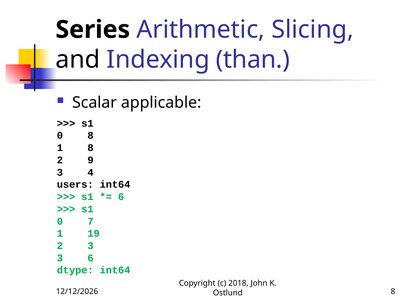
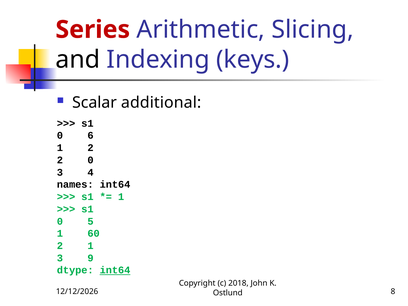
Series colour: black -> red (93, 30)
than: than -> keys (253, 60)
applicable: applicable -> additional (161, 103)
0 8: 8 -> 6 (91, 136)
1 8: 8 -> 2 (91, 148)
2 9: 9 -> 0 (91, 160)
users: users -> names (75, 185)
6: 6 -> 1 (121, 197)
7: 7 -> 5 (91, 221)
19: 19 -> 60 (94, 234)
2 3: 3 -> 1 (91, 246)
3 6: 6 -> 9 (91, 258)
int64 underline: none -> present (115, 270)
